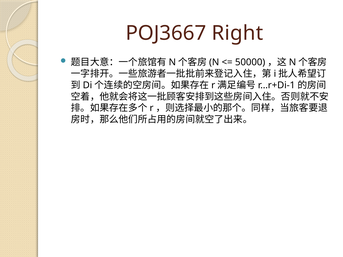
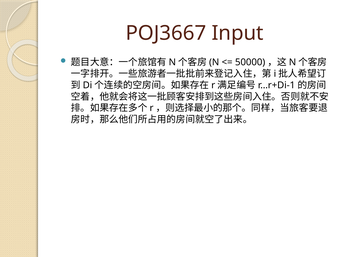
Right: Right -> Input (238, 33)
